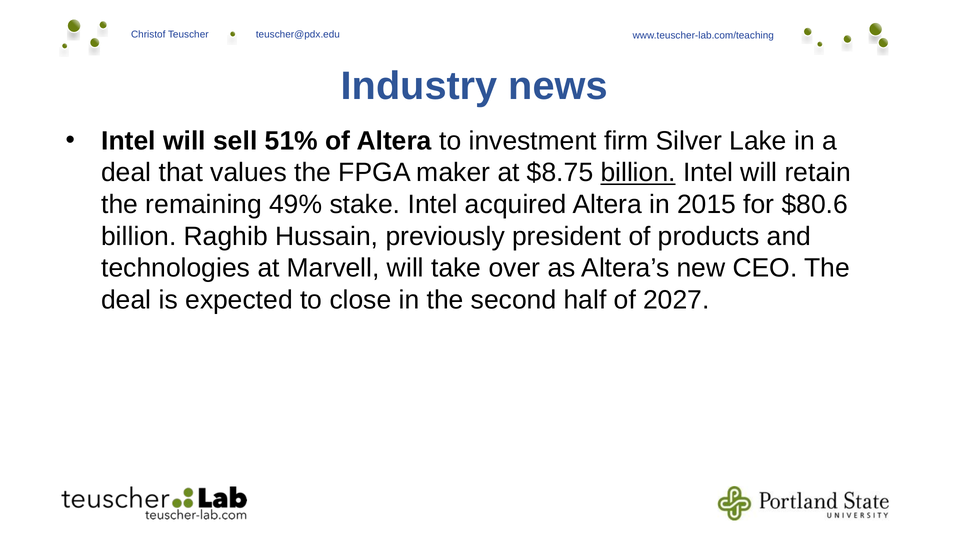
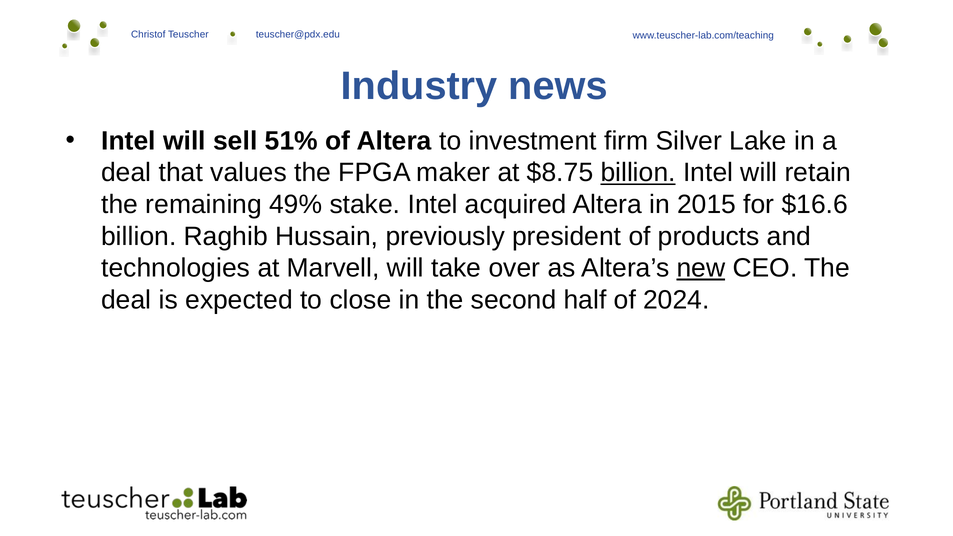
$80.6: $80.6 -> $16.6 (815, 205)
new underline: none -> present (701, 268)
2027: 2027 -> 2024 (676, 300)
